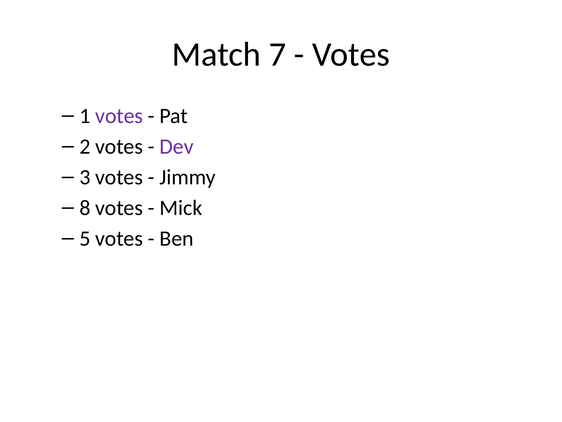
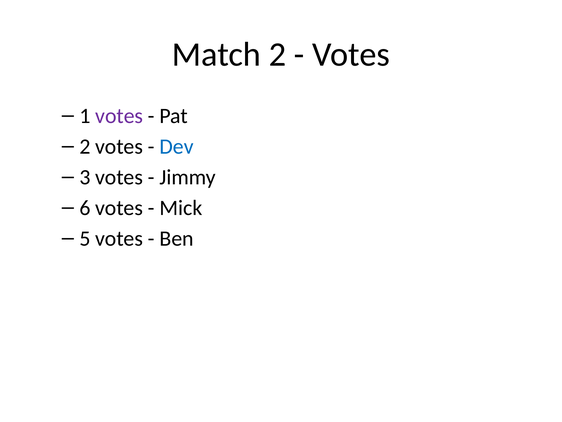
Match 7: 7 -> 2 (277, 54)
Dev colour: purple -> blue (177, 146)
8: 8 -> 6 (85, 208)
